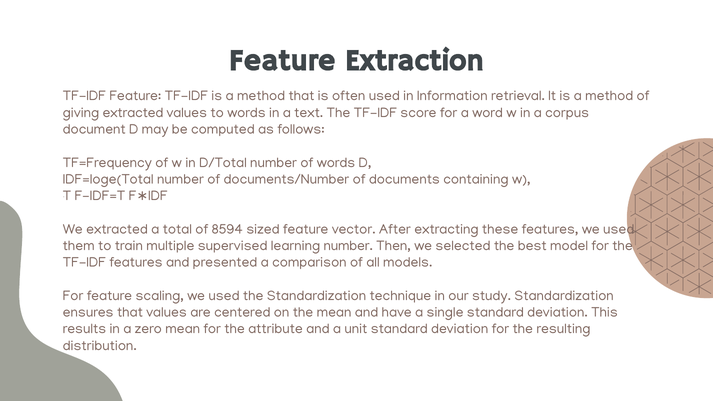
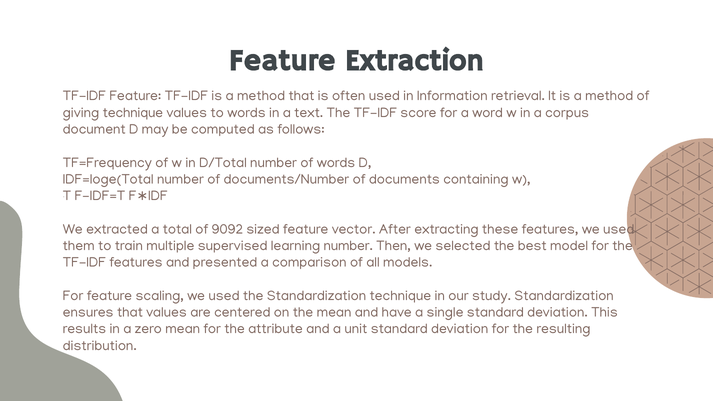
giving extracted: extracted -> technique (133, 113)
8594: 8594 -> 9092 (227, 229)
